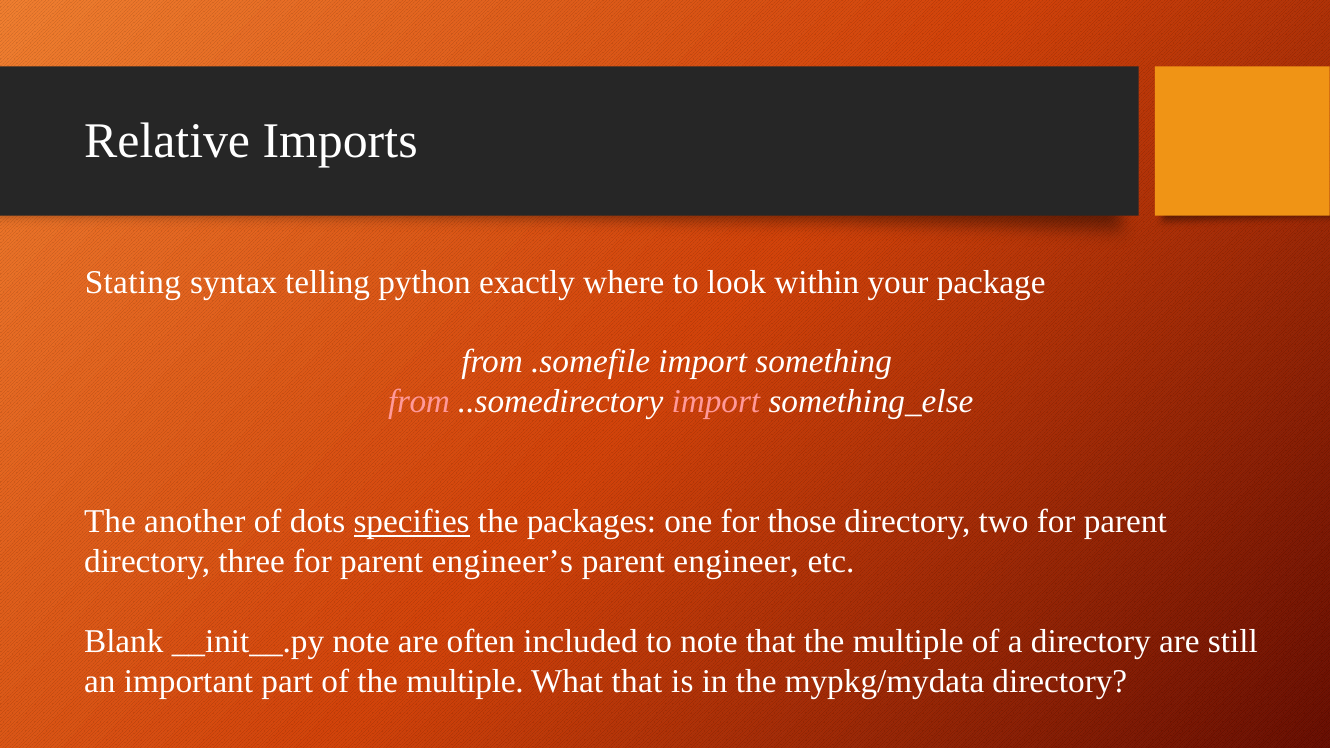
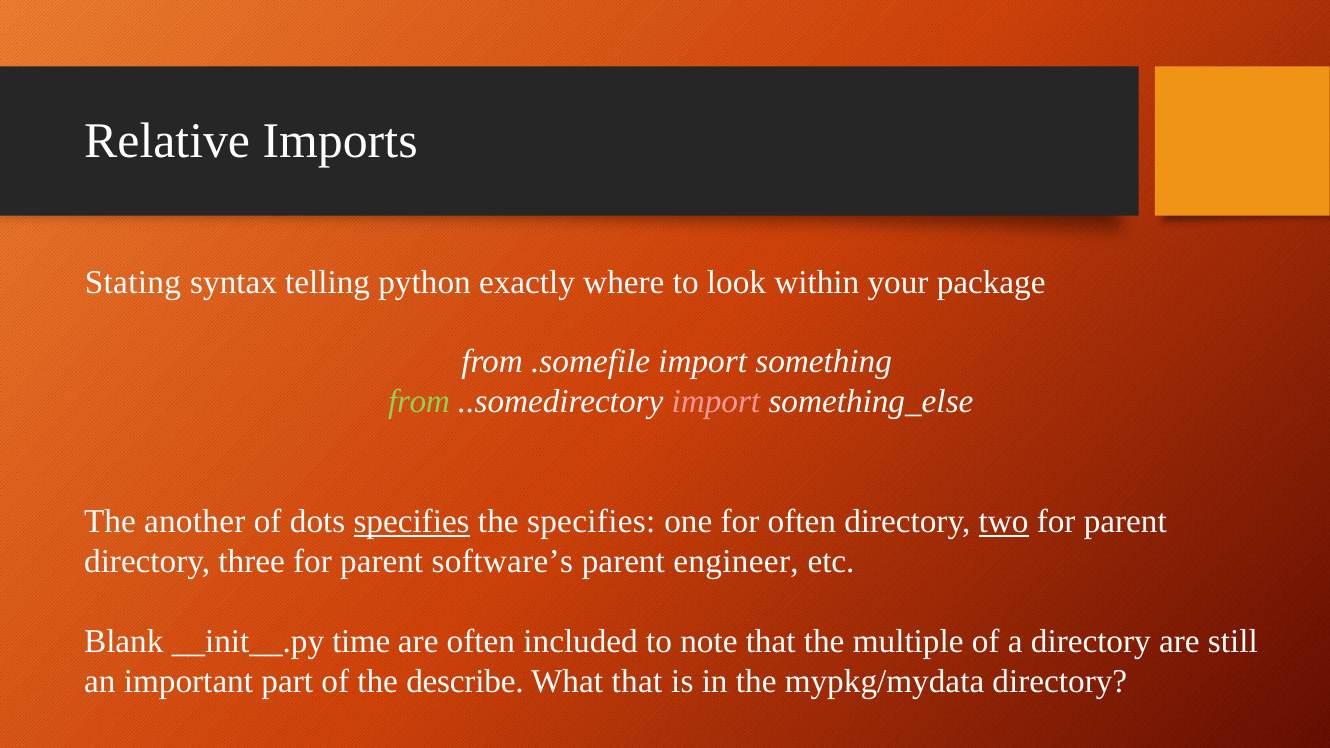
from colour: pink -> light green (419, 402)
the packages: packages -> specifies (591, 522)
for those: those -> often (802, 522)
two underline: none -> present (1004, 522)
engineer’s: engineer’s -> software’s (502, 561)
__init__.py note: note -> time (361, 641)
of the multiple: multiple -> describe (465, 681)
